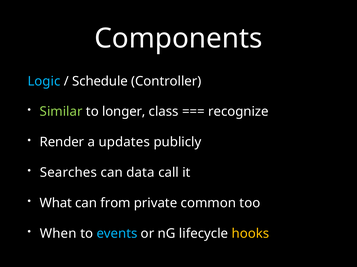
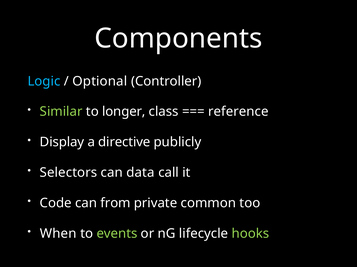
Schedule: Schedule -> Optional (100, 81)
recognize: recognize -> reference (238, 112)
Render: Render -> Display (62, 142)
updates: updates -> directive (124, 142)
Searches: Searches -> Selectors (68, 173)
What: What -> Code (56, 204)
events colour: light blue -> light green (117, 234)
hooks colour: yellow -> light green (250, 234)
